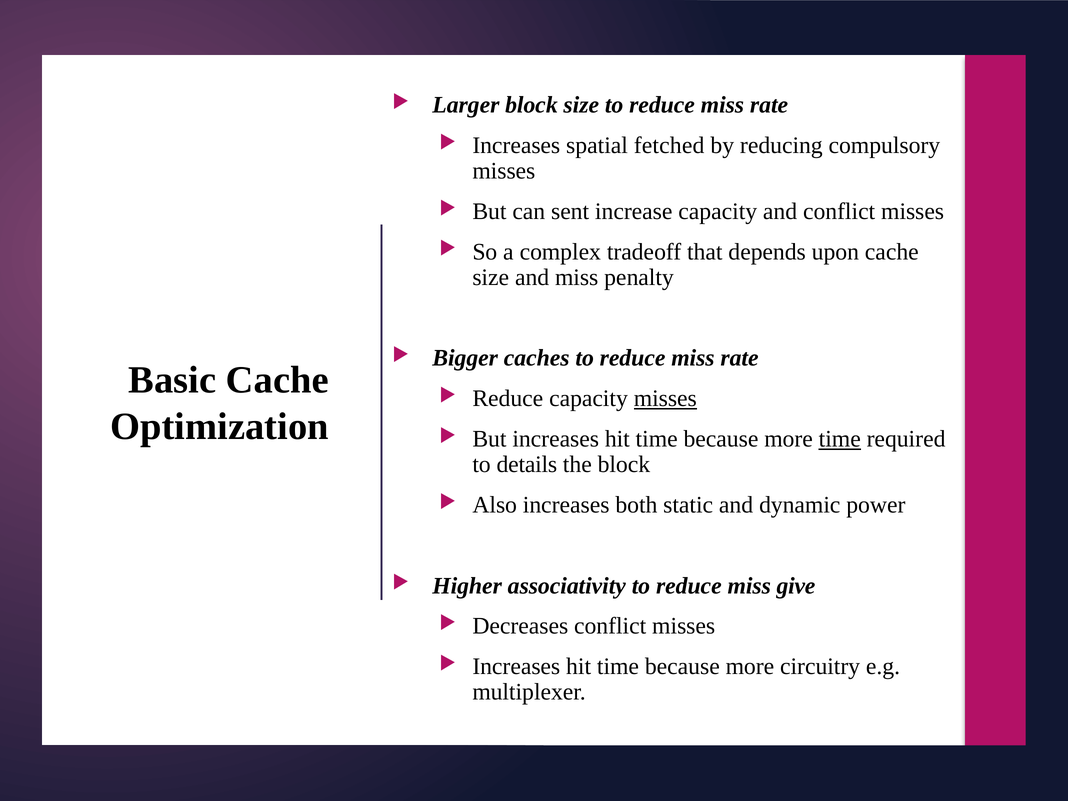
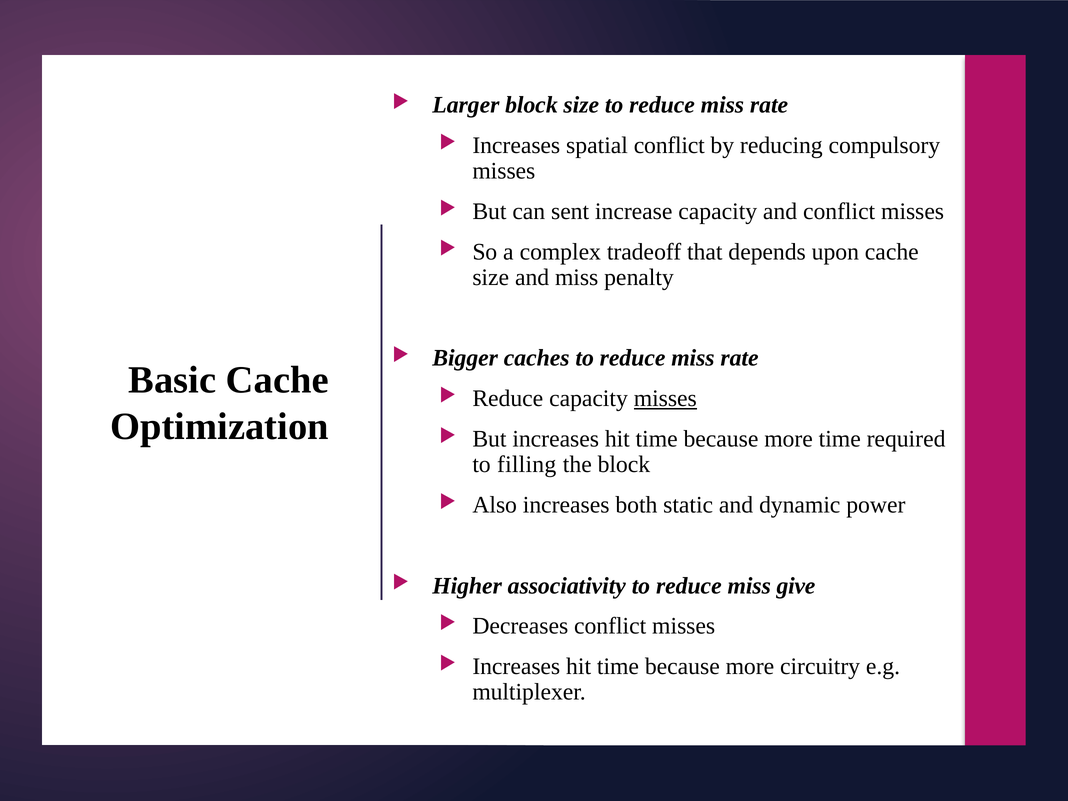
spatial fetched: fetched -> conflict (669, 145)
time underline: present -> none (840, 439)
details: details -> filling (527, 464)
